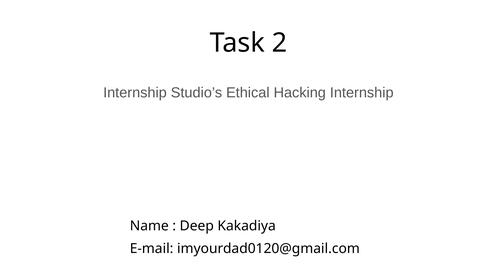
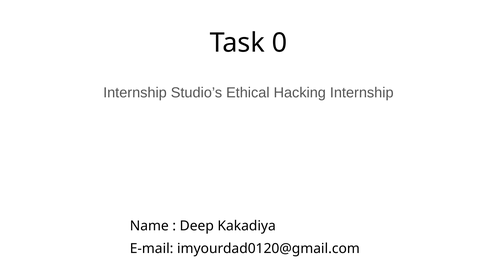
2: 2 -> 0 (280, 43)
